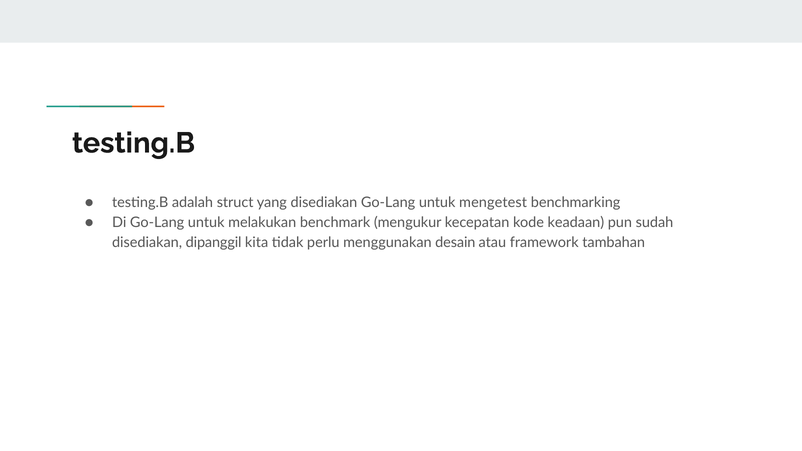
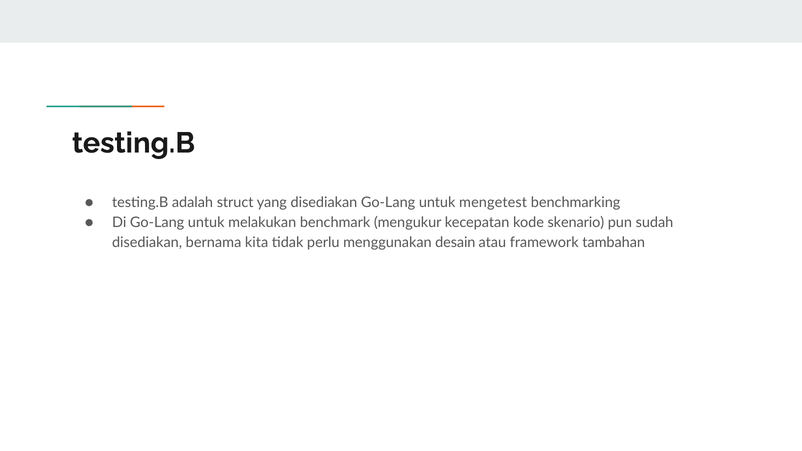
keadaan: keadaan -> skenario (576, 223)
dipanggil: dipanggil -> bernama (214, 243)
